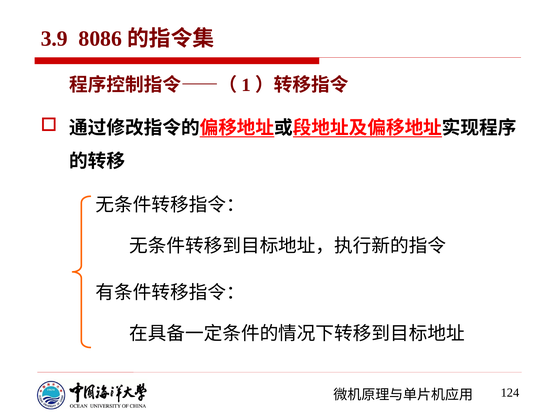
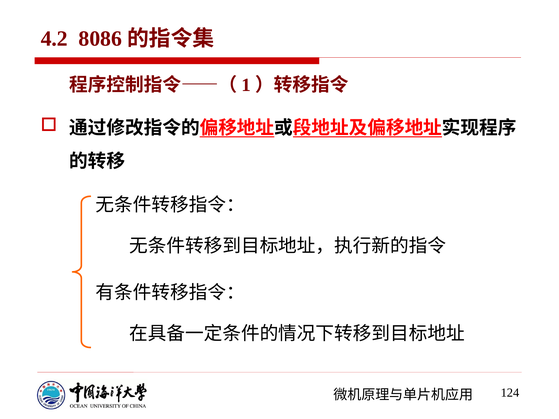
3.9: 3.9 -> 4.2 (54, 39)
